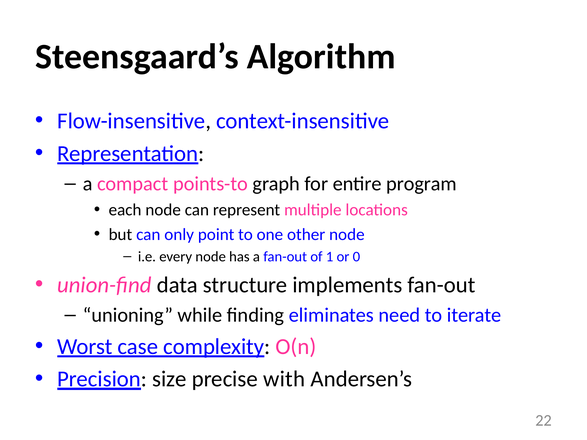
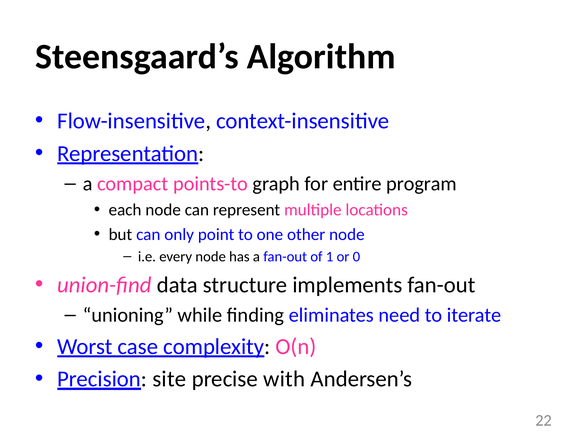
size: size -> site (169, 379)
